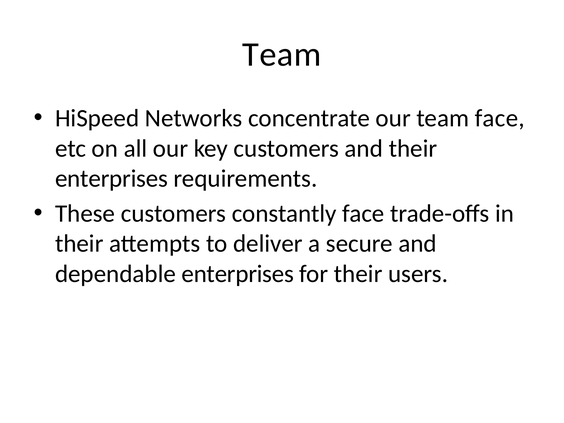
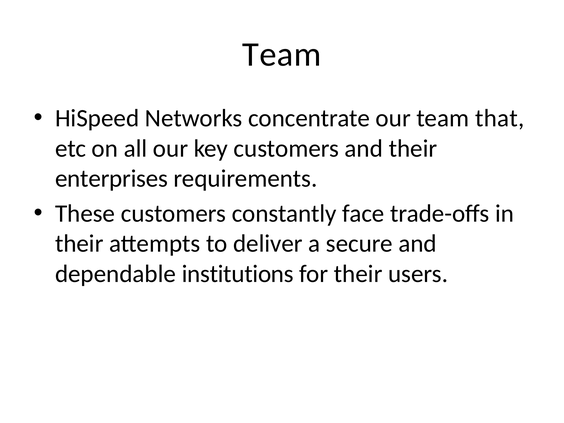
team face: face -> that (500, 118)
dependable enterprises: enterprises -> institutions (238, 274)
